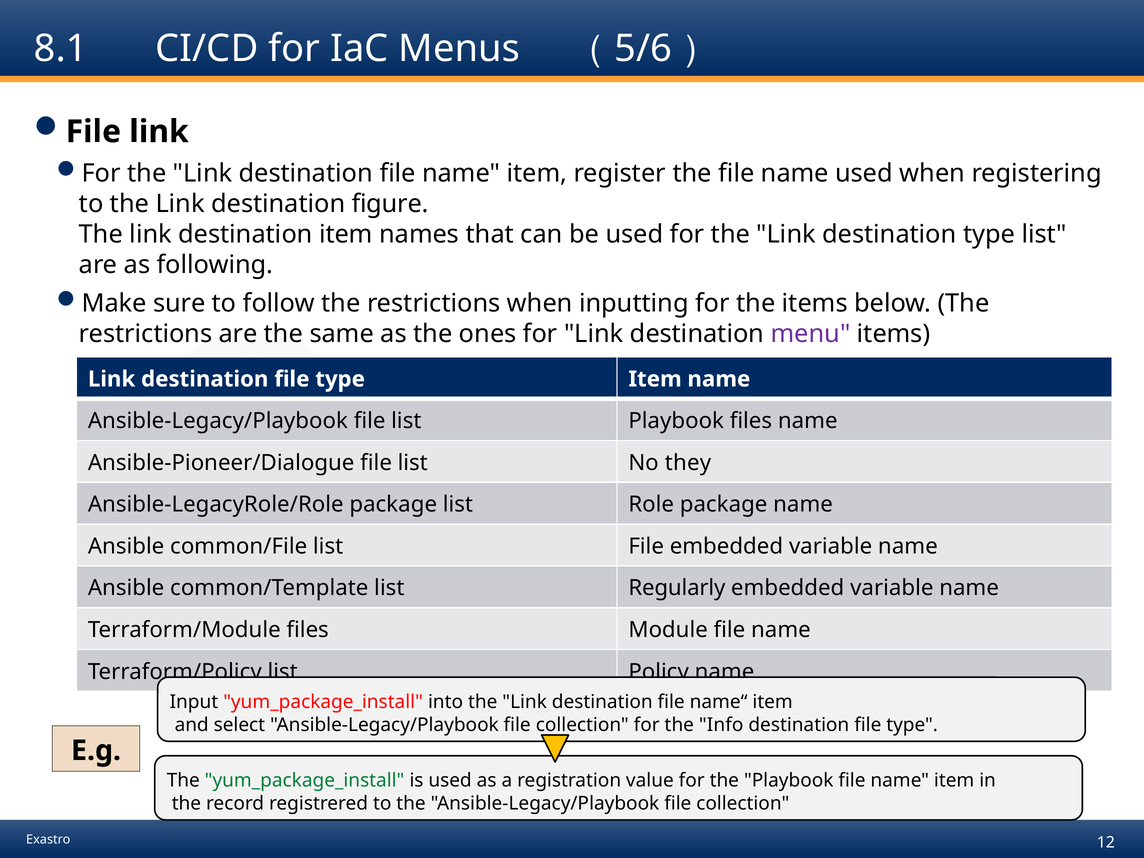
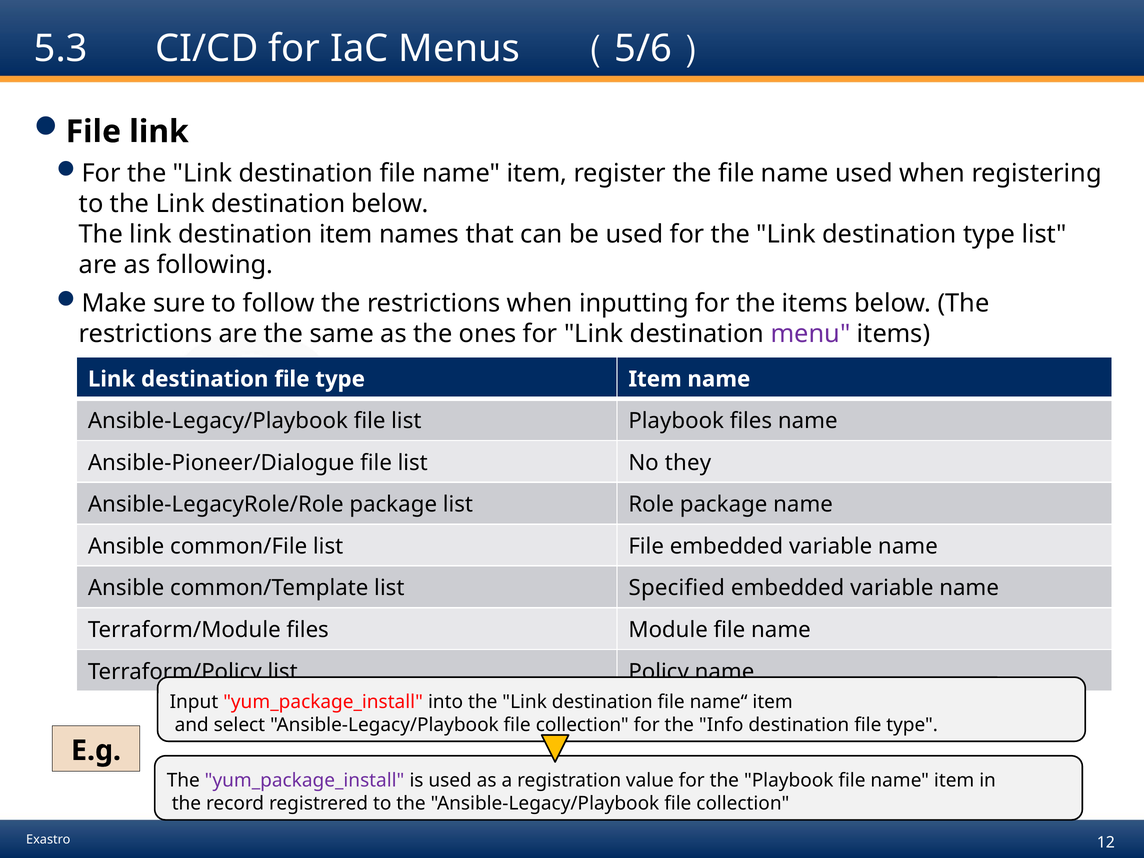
8.1: 8.1 -> 5.3 (61, 49)
destination figure: figure -> below (390, 204)
Regularly: Regularly -> Specified (677, 588)
yum_package_install colour: green -> purple (305, 781)
